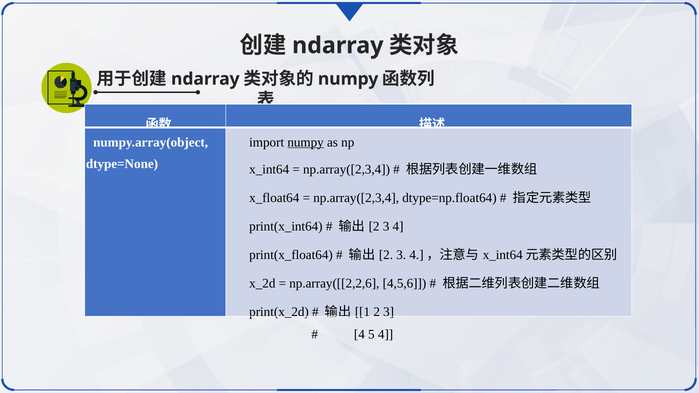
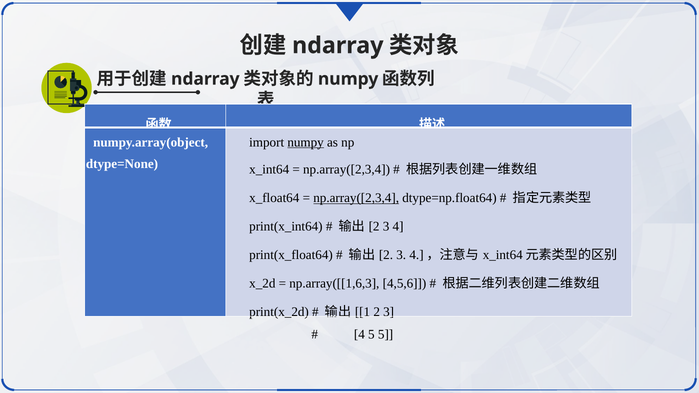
np.array([2,3,4 underline: none -> present (356, 198)
np.array([[2,2,6: np.array([[2,2,6 -> np.array([[1,6,3 (334, 284)
5 4: 4 -> 5 (386, 335)
